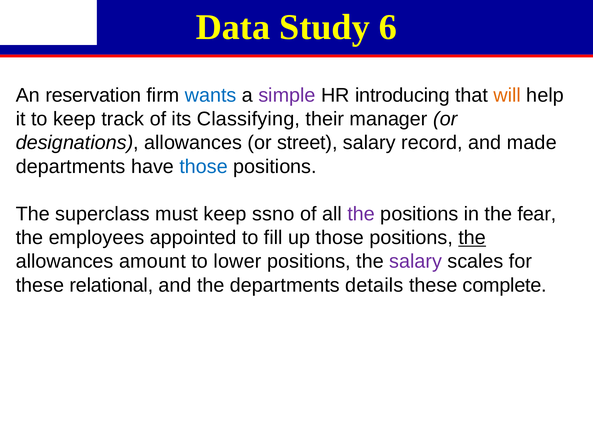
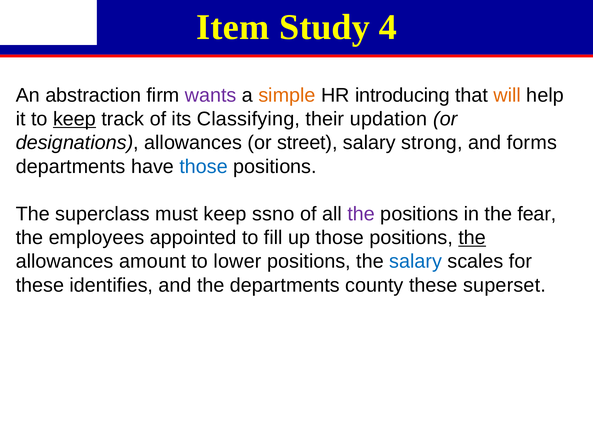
Data: Data -> Item (233, 27)
6: 6 -> 4 (388, 27)
reservation: reservation -> abstraction (93, 95)
wants colour: blue -> purple (211, 95)
simple colour: purple -> orange (287, 95)
keep underline: none -> present (74, 119)
manager: manager -> updation (388, 119)
record: record -> strong (432, 143)
made: made -> forms (532, 143)
salary colour: purple -> blue (416, 261)
relational: relational -> identifies (111, 285)
details: details -> county (374, 285)
complete: complete -> superset (505, 285)
